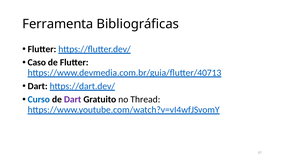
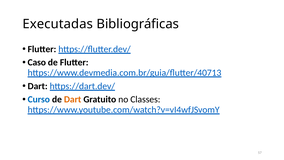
Ferramenta: Ferramenta -> Executadas (58, 24)
Dart colour: purple -> orange (73, 99)
Thread: Thread -> Classes (145, 99)
